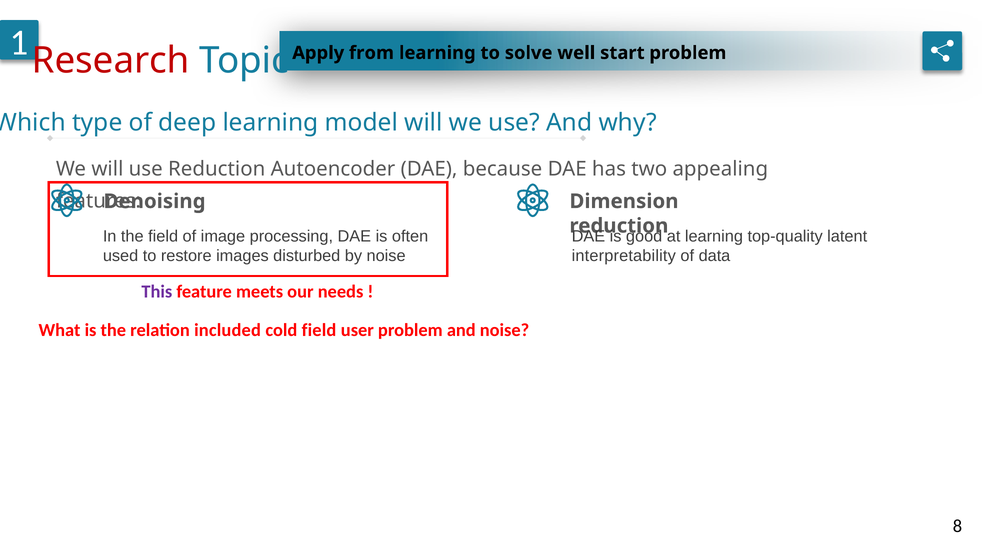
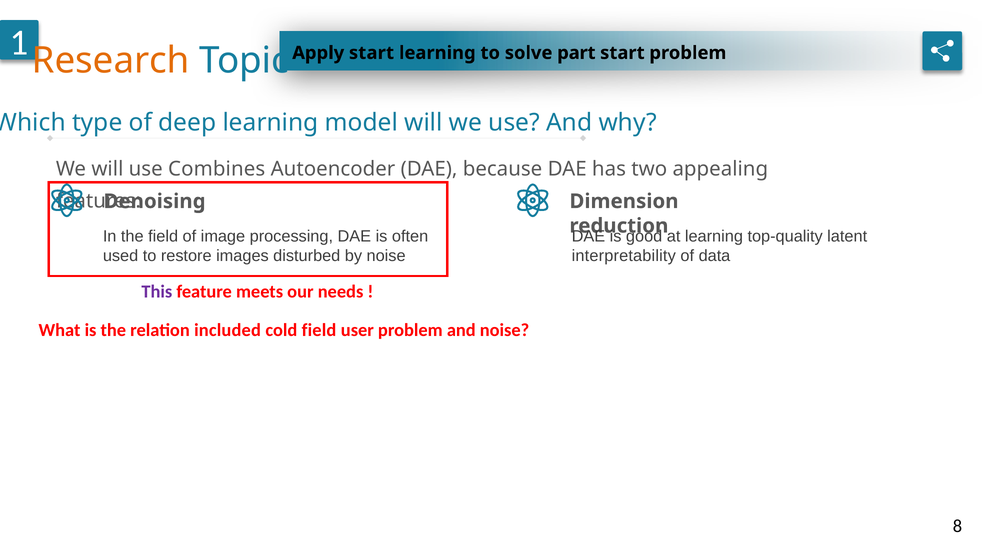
Apply from: from -> start (371, 53)
well: well -> part (576, 53)
Research colour: red -> orange (111, 60)
use Reduction: Reduction -> Combines (217, 169)
